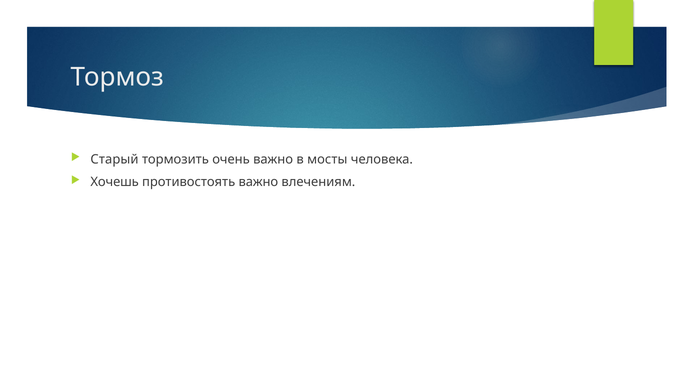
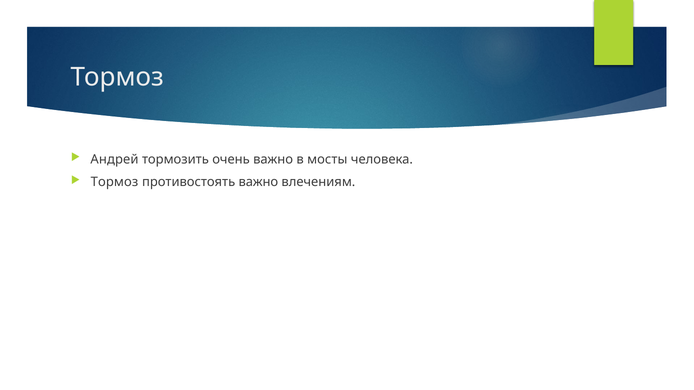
Старый: Старый -> Андрей (114, 160)
Хочешь: Хочешь -> Тормоз (114, 182)
